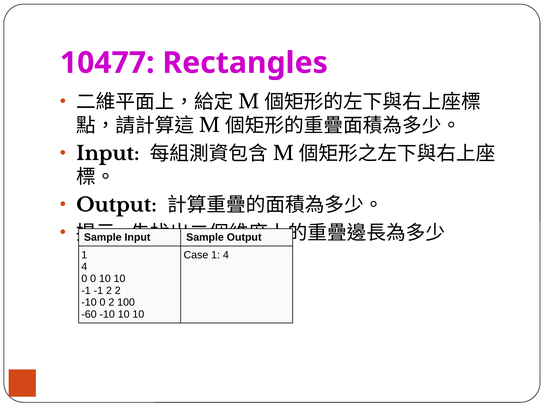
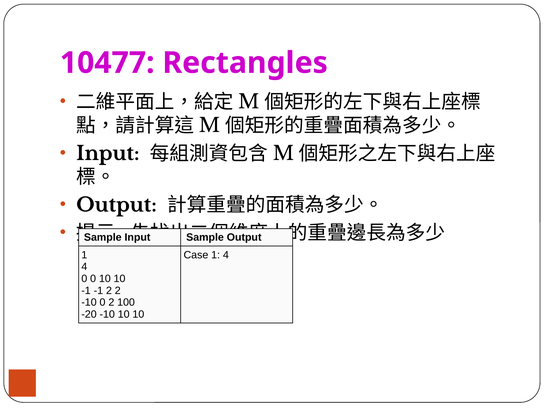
-60: -60 -> -20 (89, 314)
